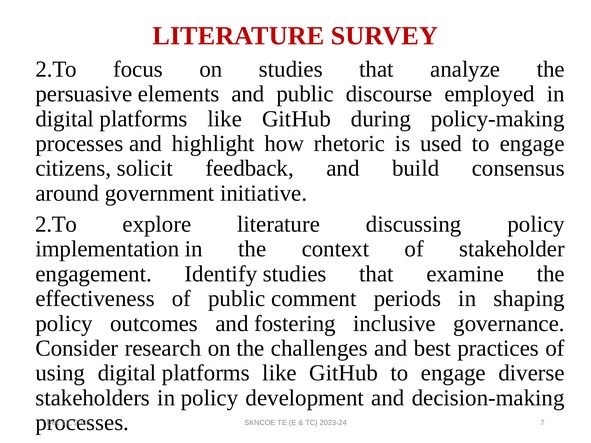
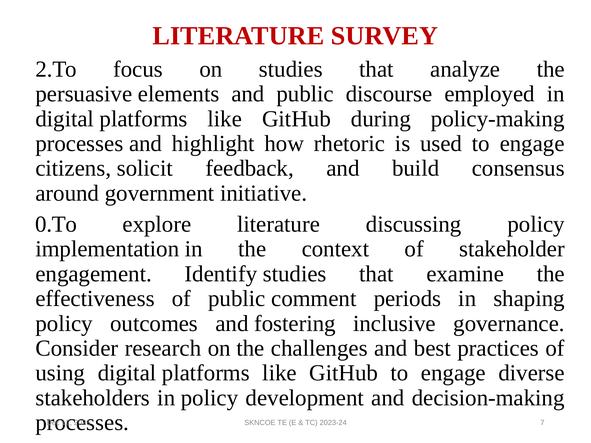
2.To: 2.To -> 0.To (56, 224)
